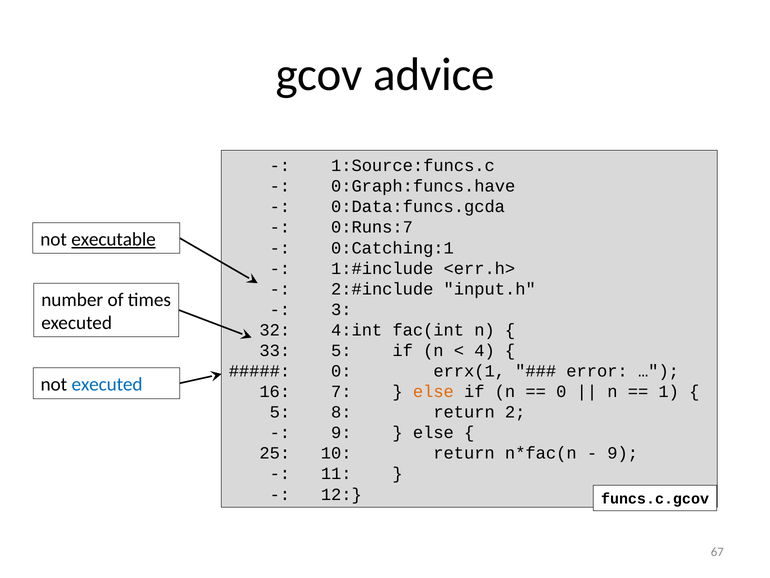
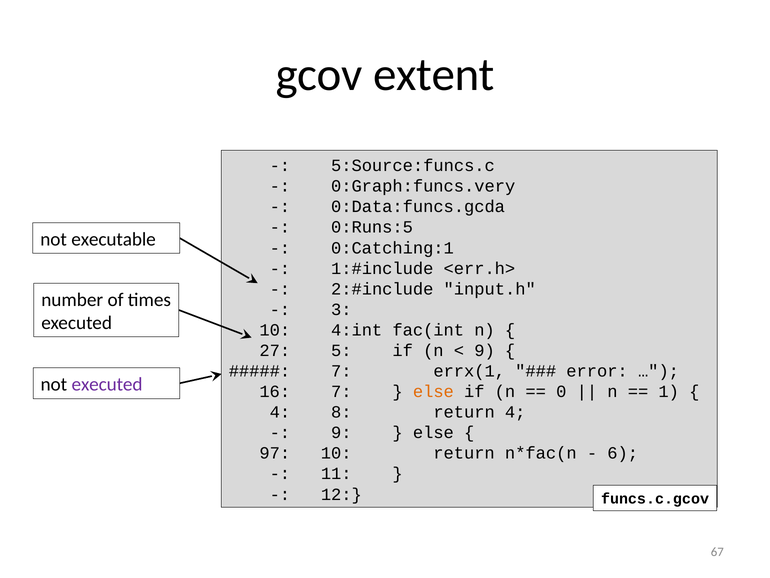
advice: advice -> extent (434, 75)
1:Source:funcs.c: 1:Source:funcs.c -> 5:Source:funcs.c (413, 166)
0:Graph:funcs.have: 0:Graph:funcs.have -> 0:Graph:funcs.very (423, 186)
0:Runs:7: 0:Runs:7 -> 0:Runs:5 (372, 227)
executable underline: present -> none (114, 239)
32: 32 -> 10 (275, 330)
33: 33 -> 27 (275, 350)
4: 4 -> 9 (485, 350)
0: 0 -> 7 (341, 371)
executed colour: blue -> purple (107, 384)
5: 5 -> 4 (280, 412)
return 2: 2 -> 4 (515, 412)
25: 25 -> 97 (275, 453)
9: 9 -> 6 (623, 453)
